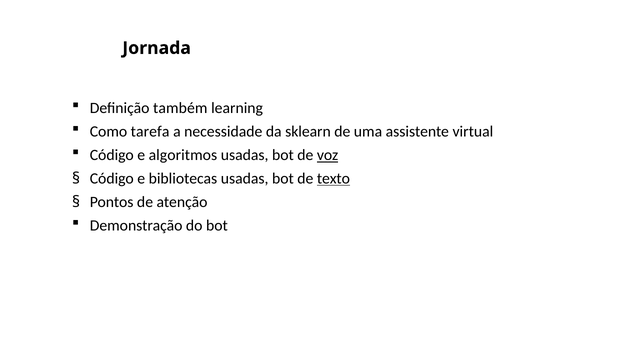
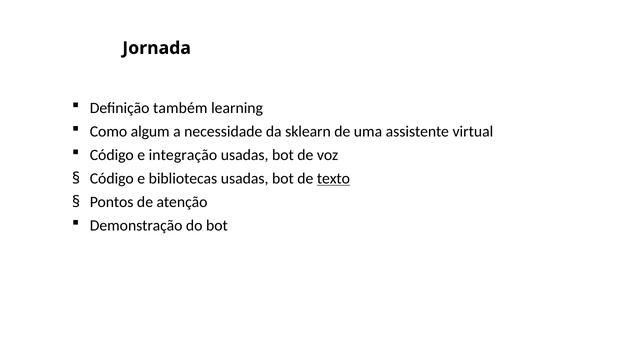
tarefa: tarefa -> algum (150, 132)
algoritmos: algoritmos -> integração (183, 155)
voz underline: present -> none (328, 155)
